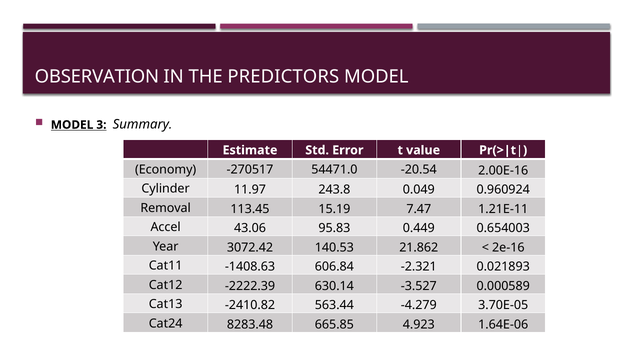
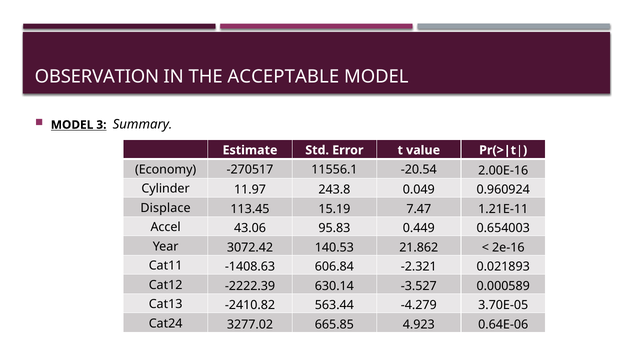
PREDICTORS: PREDICTORS -> ACCEPTABLE (283, 77)
54471.0: 54471.0 -> 11556.1 (334, 169)
Removal: Removal -> Displace (166, 208)
8283.48: 8283.48 -> 3277.02 (250, 324)
1.64E-06: 1.64E-06 -> 0.64E-06 (503, 324)
